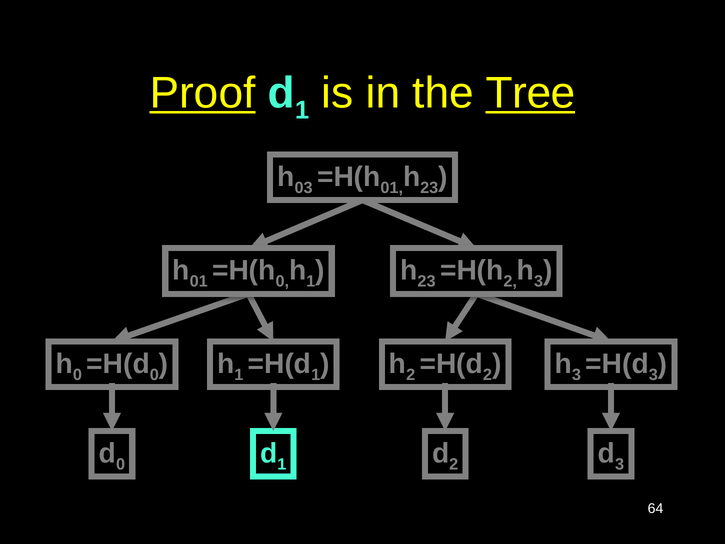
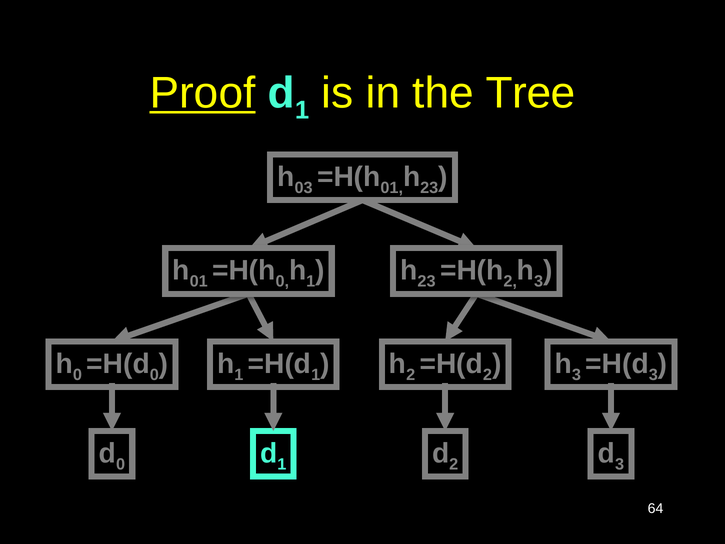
Tree underline: present -> none (531, 93)
